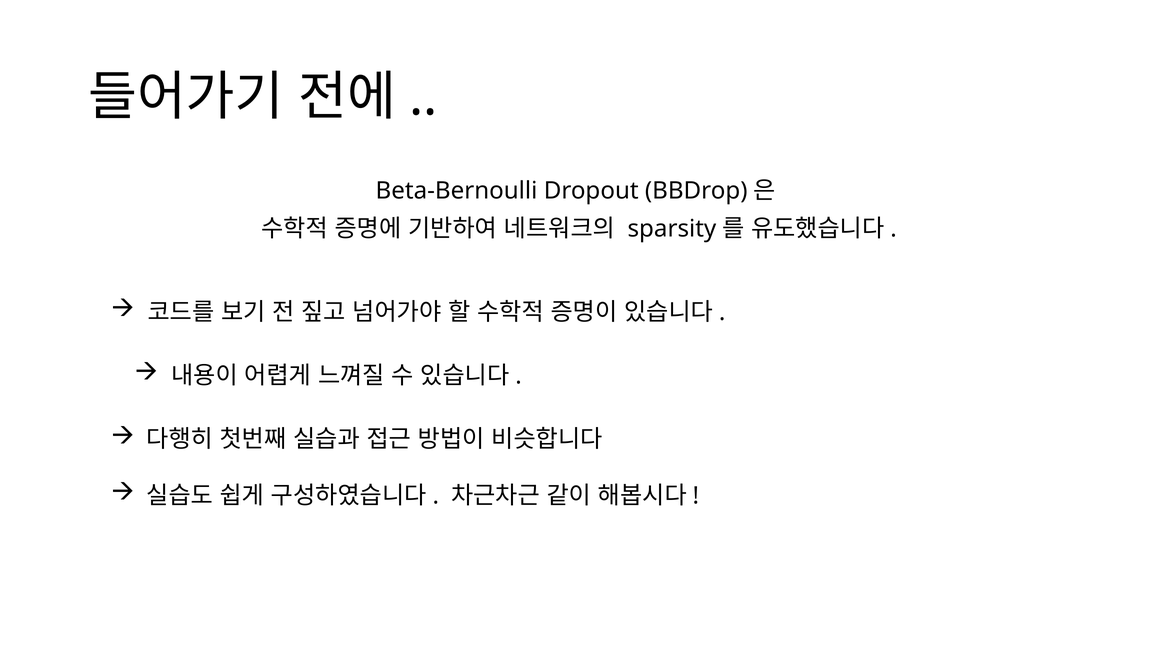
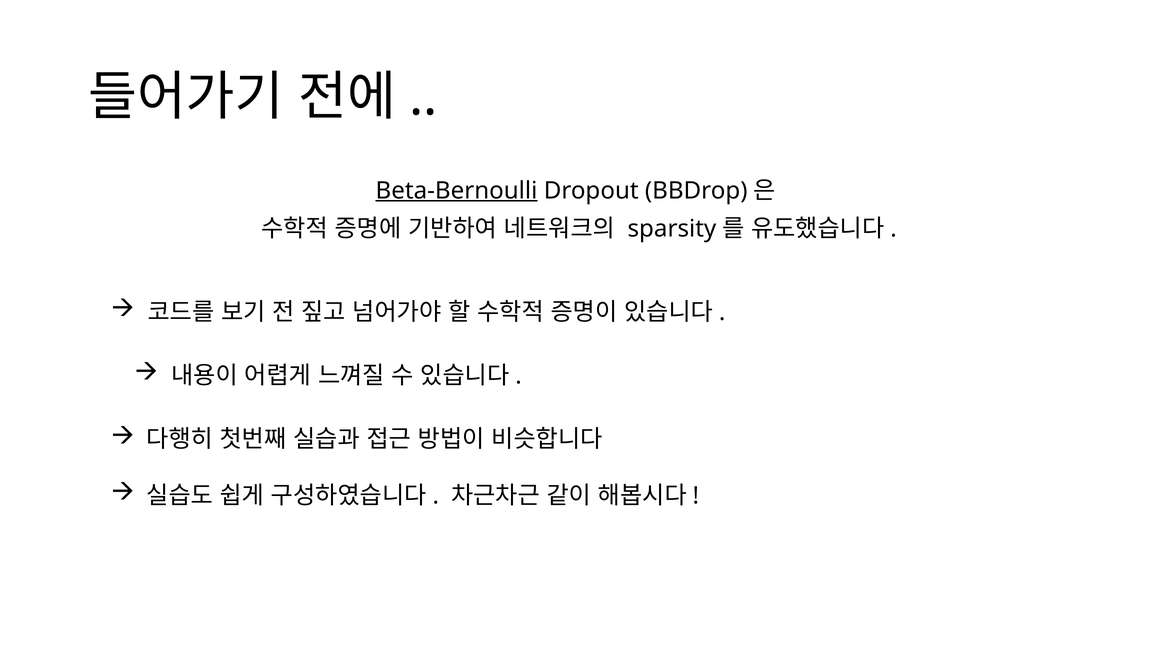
Beta-Bernoulli underline: none -> present (457, 191)
